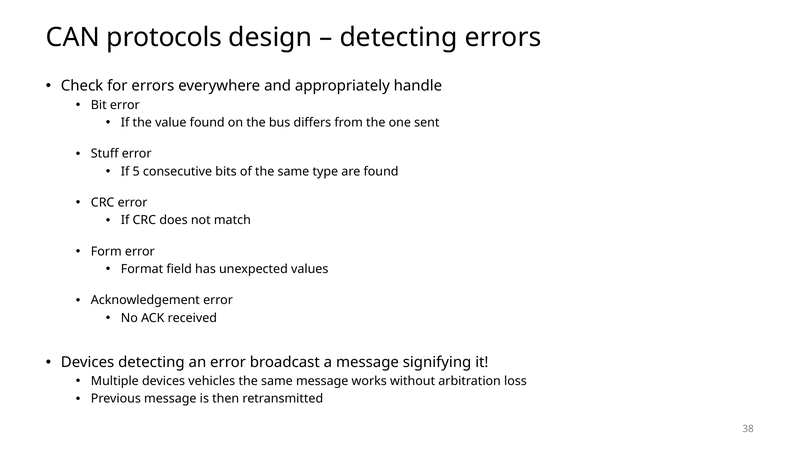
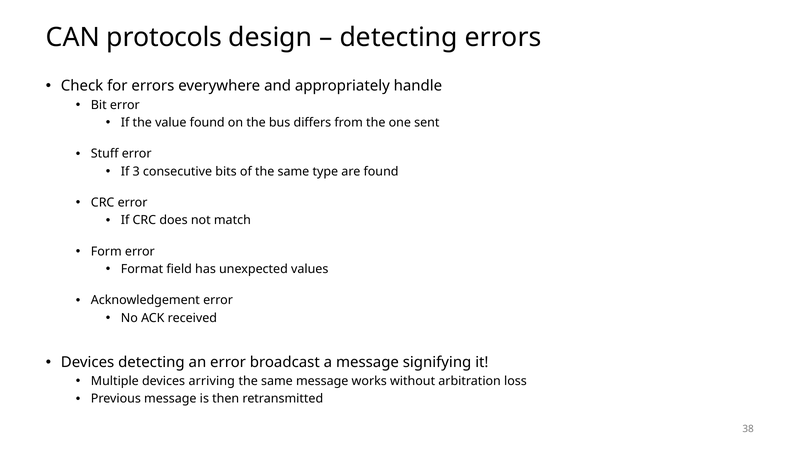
5: 5 -> 3 (136, 172)
vehicles: vehicles -> arriving (212, 381)
